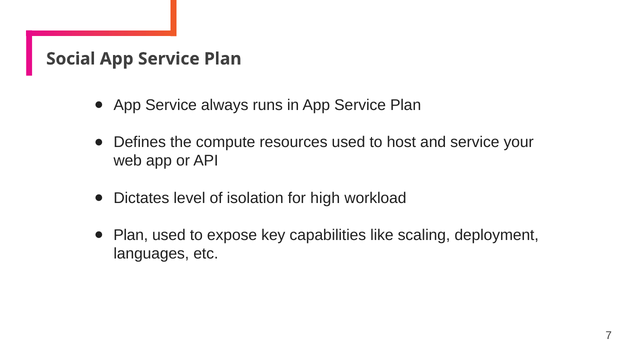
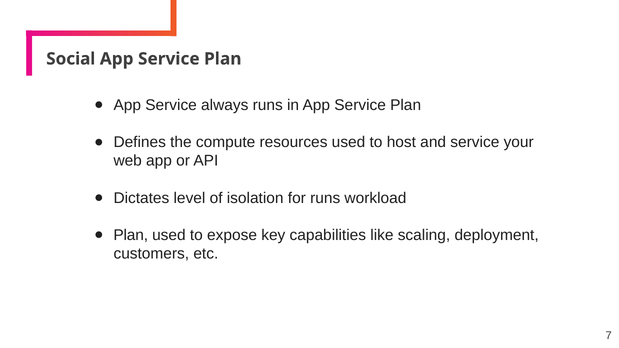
for high: high -> runs (325, 198)
languages: languages -> customers (151, 254)
